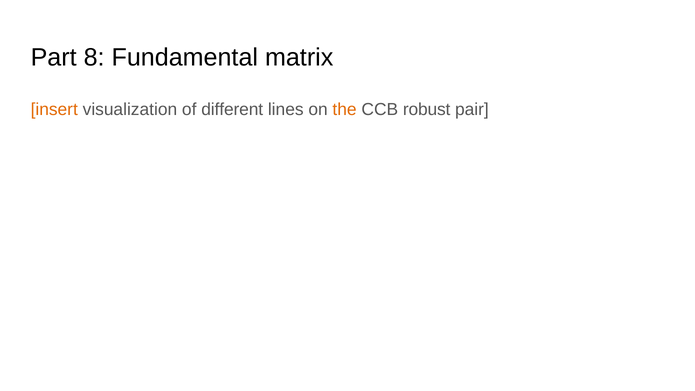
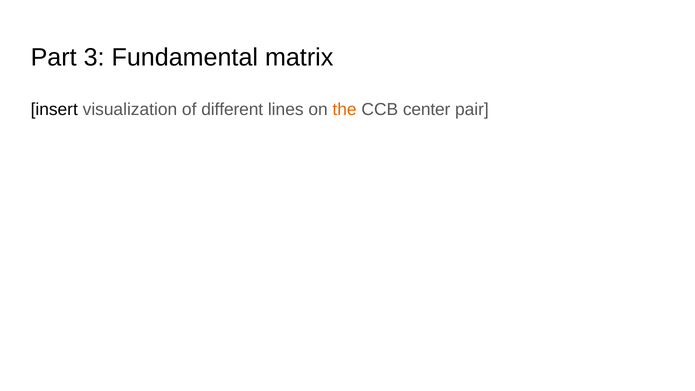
8: 8 -> 3 (94, 58)
insert colour: orange -> black (54, 109)
robust: robust -> center (427, 109)
